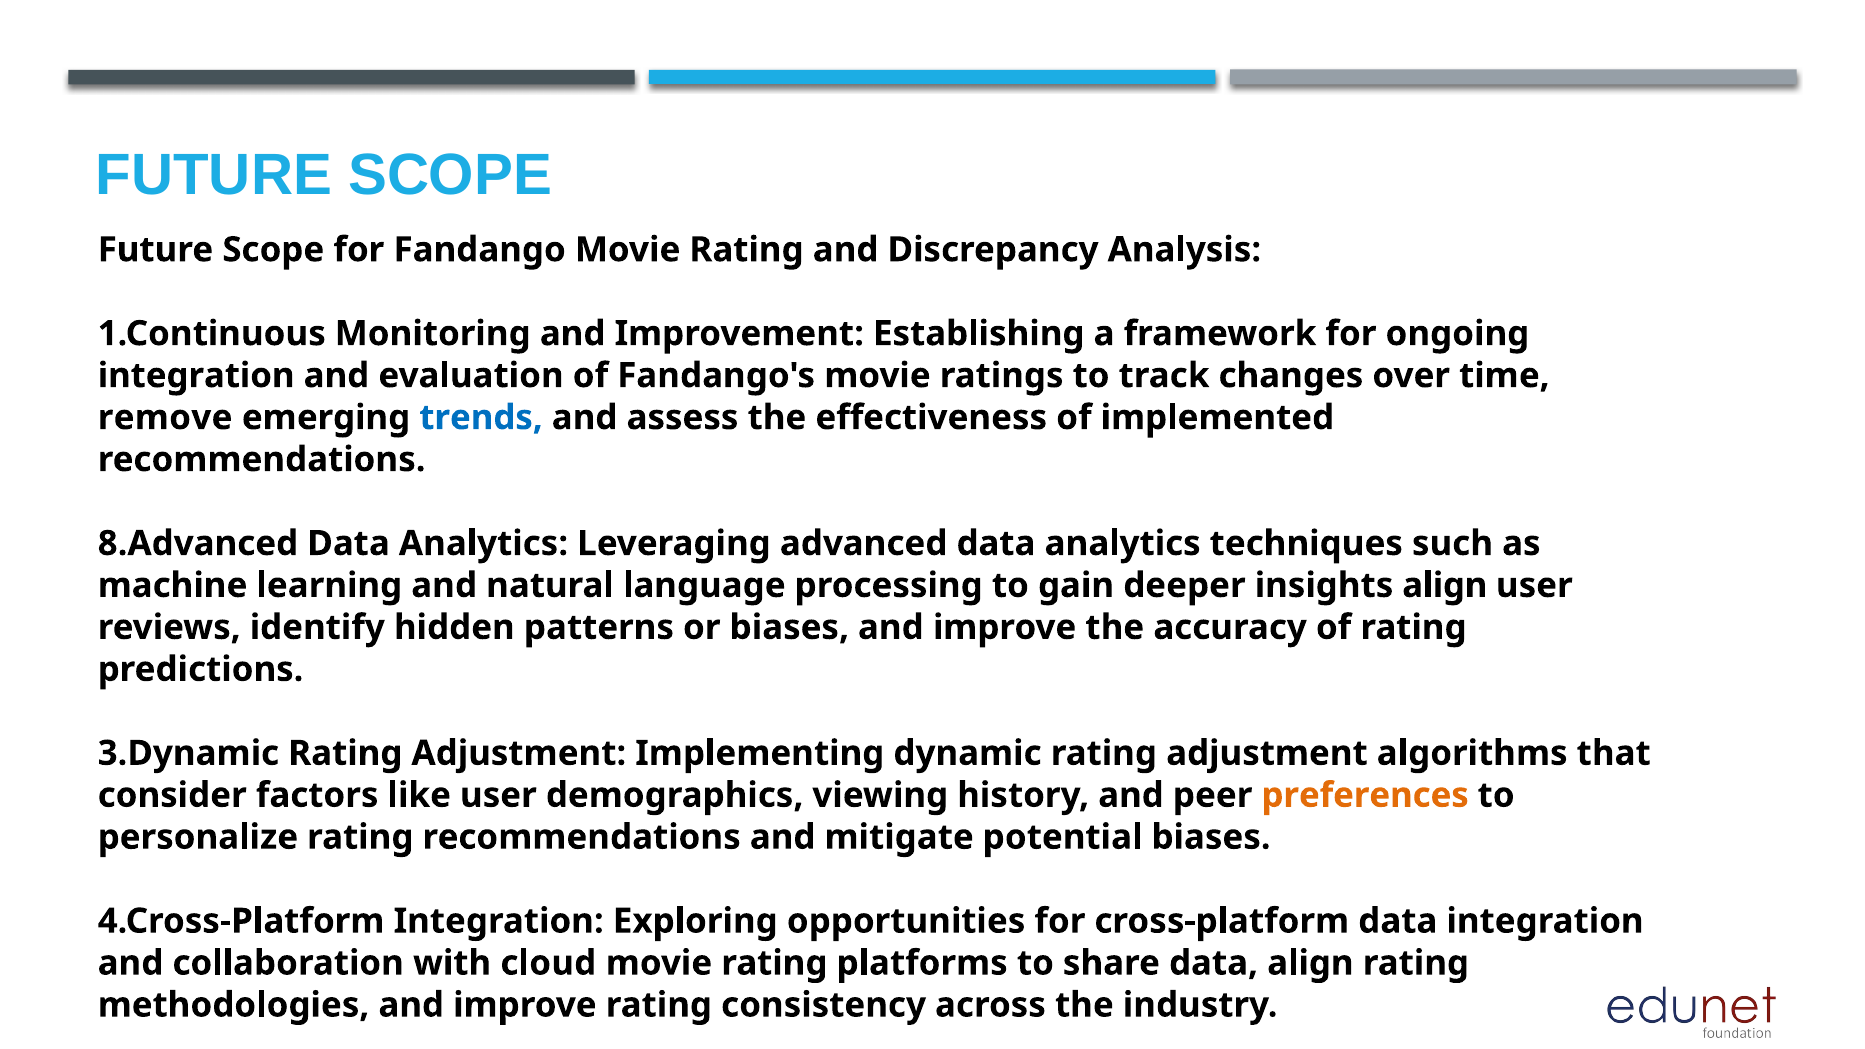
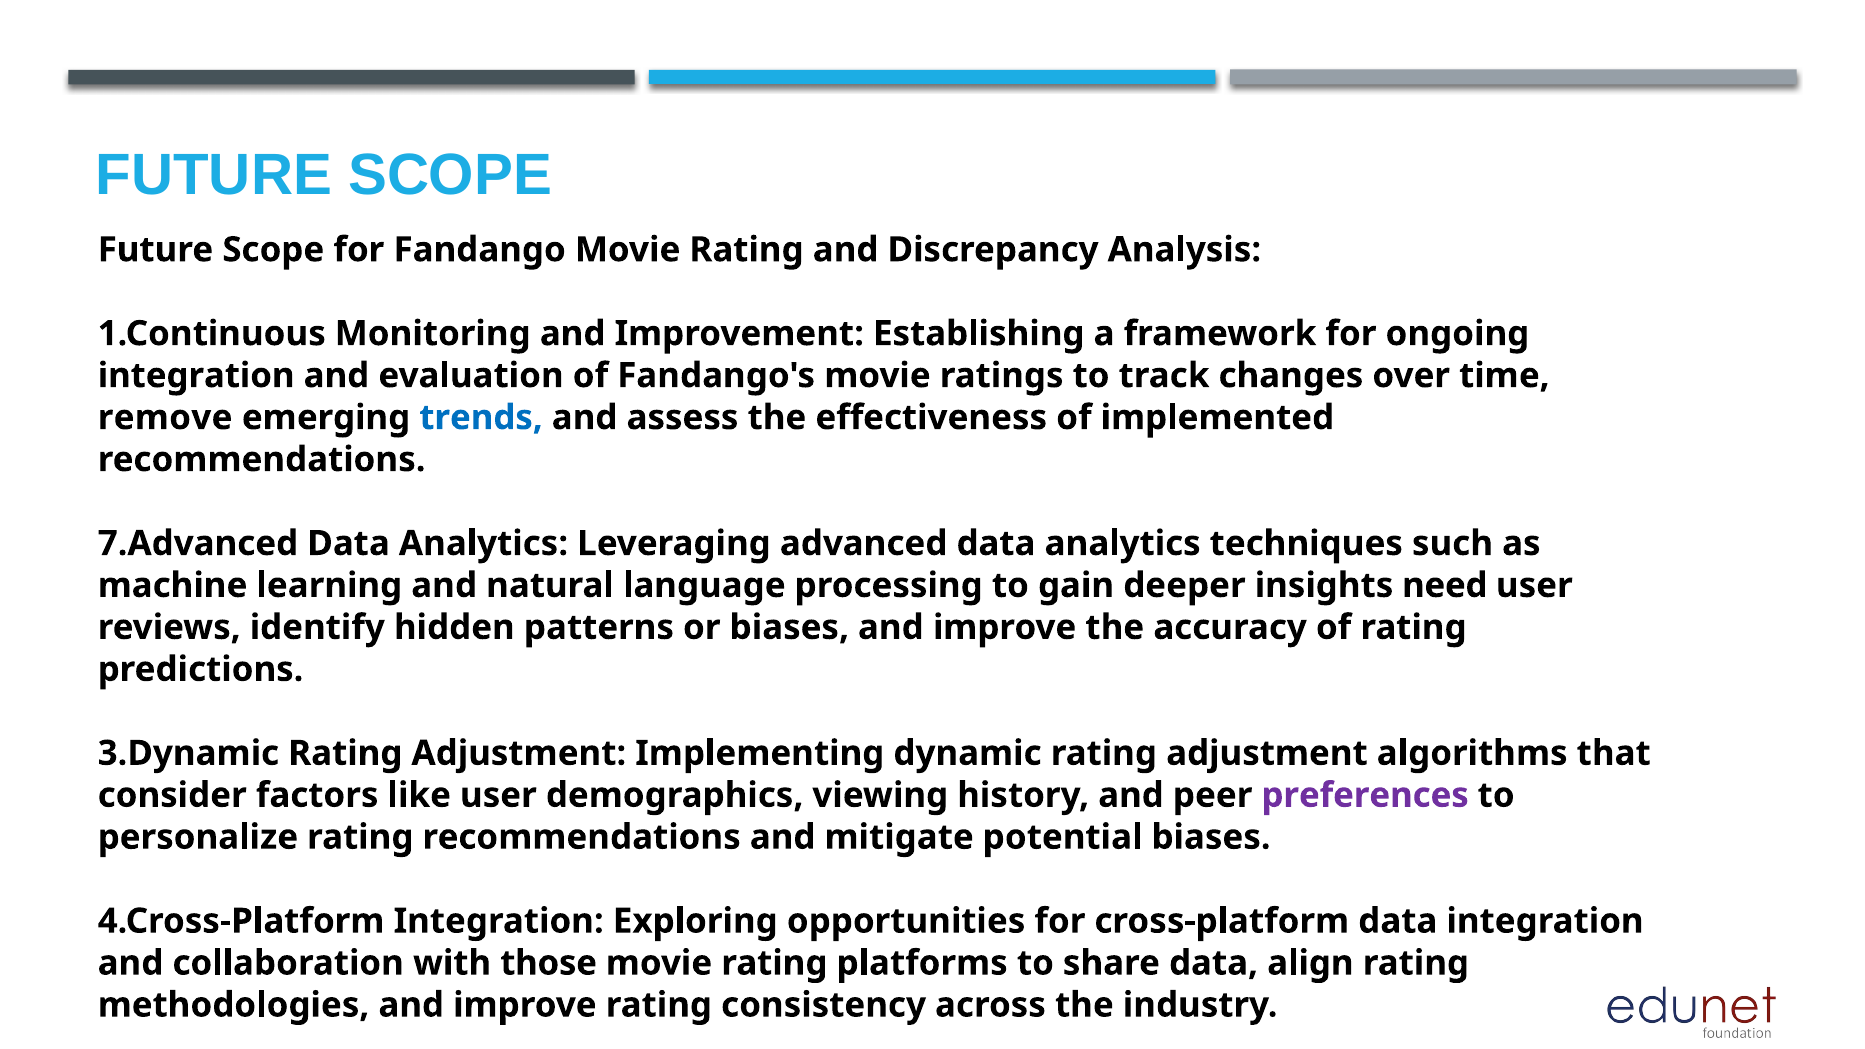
8.Advanced: 8.Advanced -> 7.Advanced (198, 543)
insights align: align -> need (1445, 585)
preferences colour: orange -> purple (1365, 795)
cloud: cloud -> those (549, 963)
